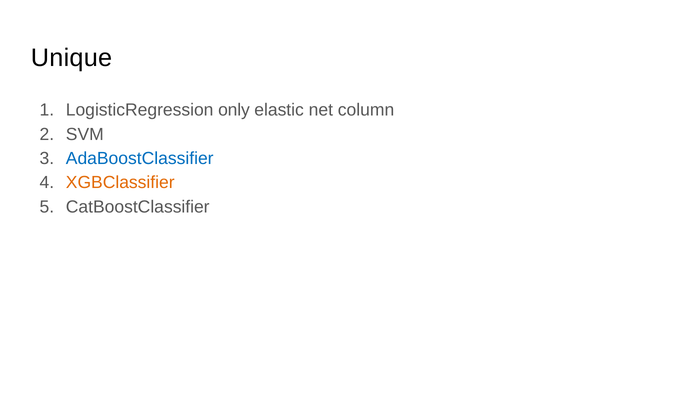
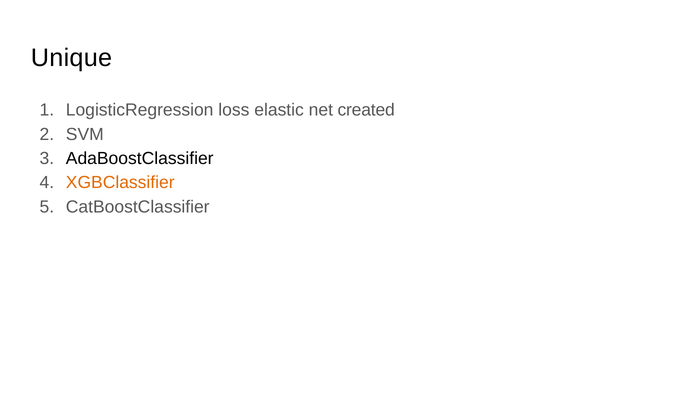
only: only -> loss (234, 110)
column: column -> created (366, 110)
AdaBoostClassifier colour: blue -> black (140, 158)
